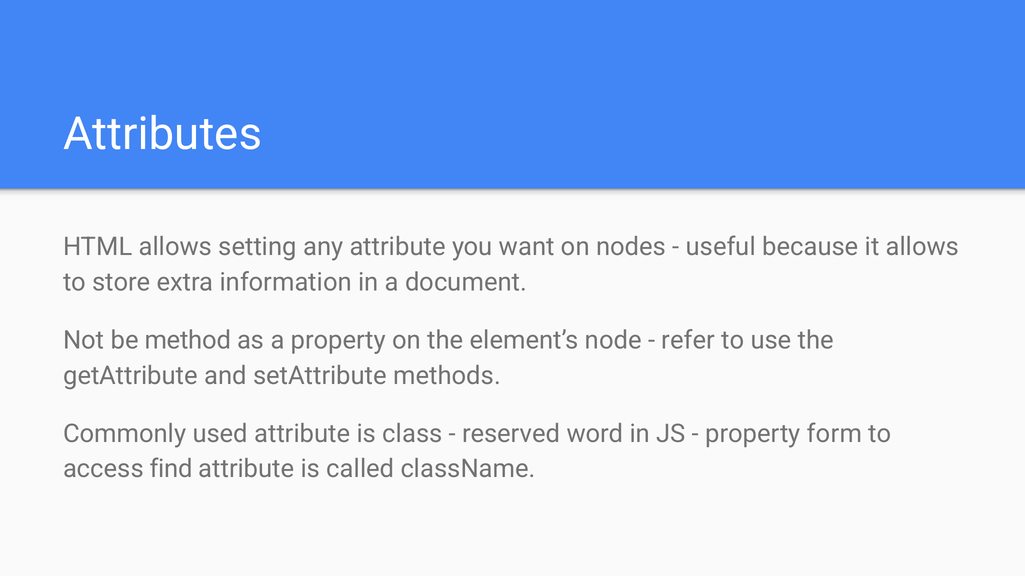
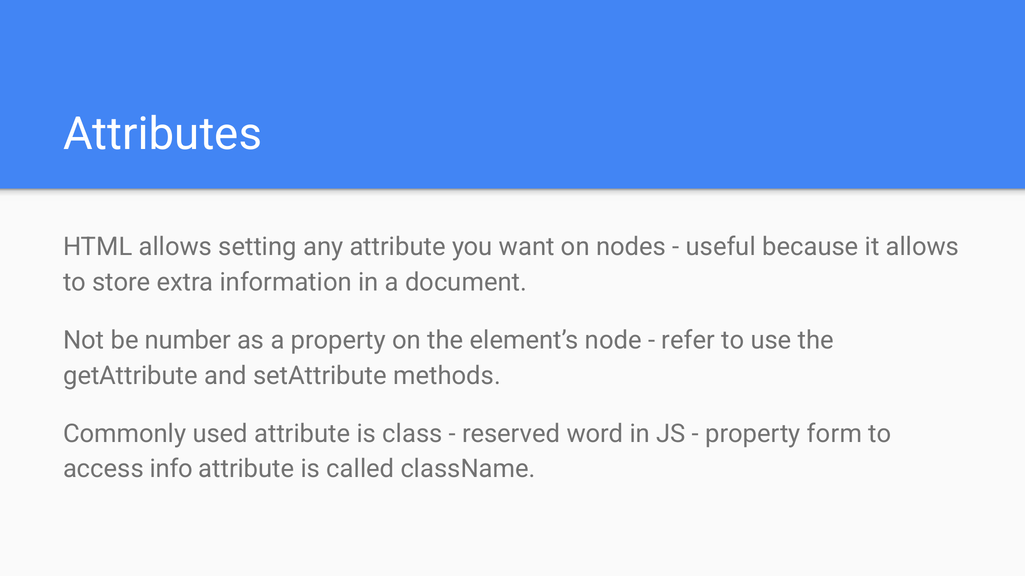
method: method -> number (188, 341)
find: find -> info (171, 469)
